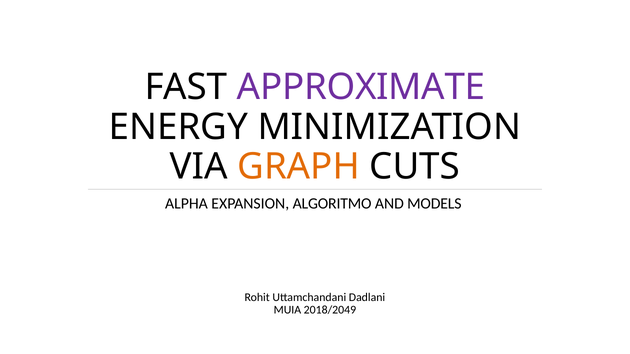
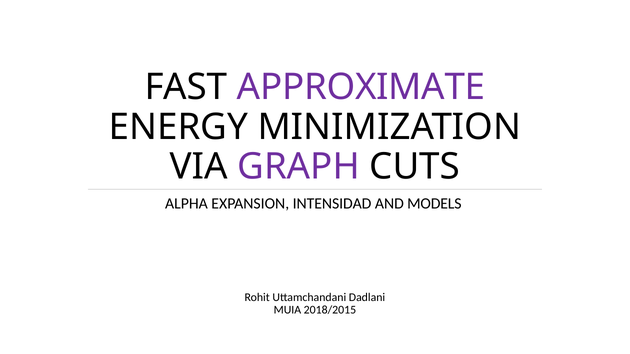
GRAPH colour: orange -> purple (299, 167)
ALGORITMO: ALGORITMO -> INTENSIDAD (332, 204)
2018/2049: 2018/2049 -> 2018/2015 (330, 310)
